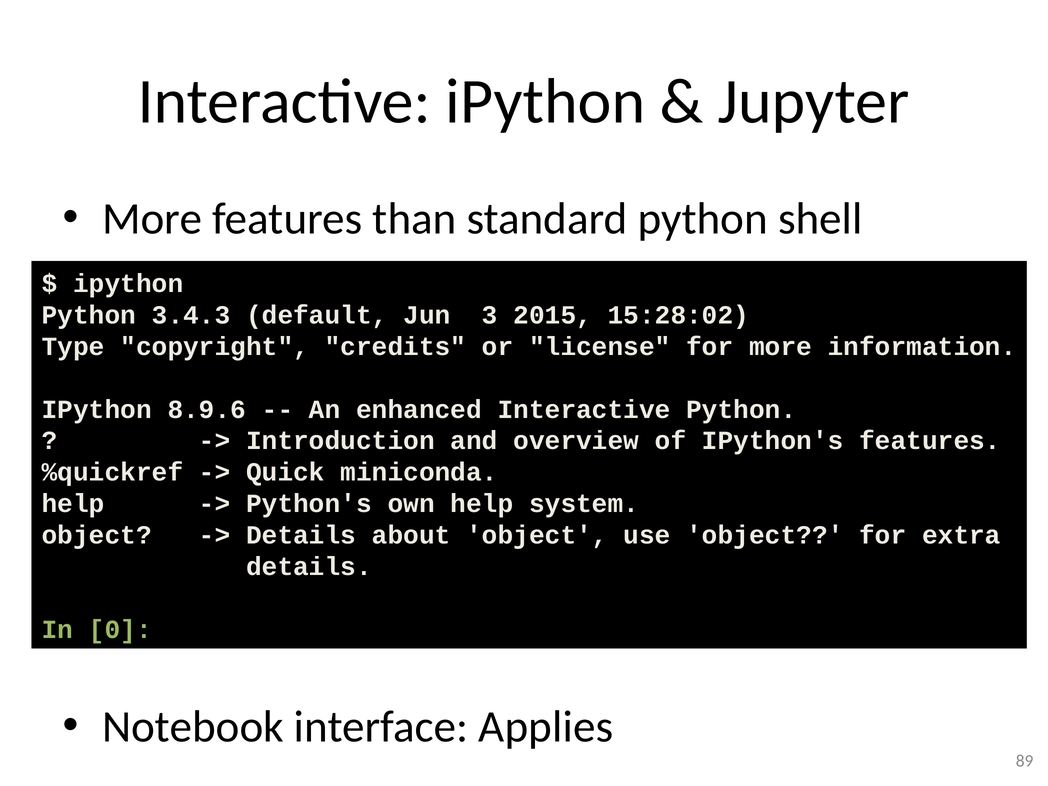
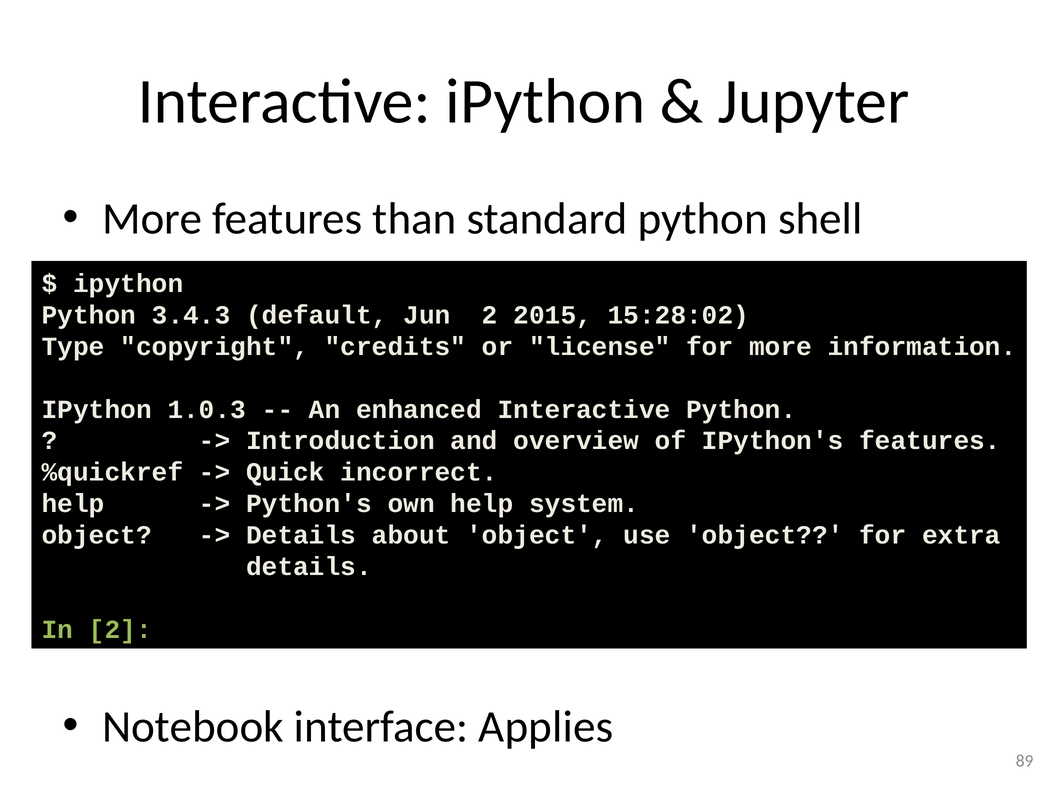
Jun 3: 3 -> 2 (490, 315)
8.9.6: 8.9.6 -> 1.0.3 (207, 409)
miniconda: miniconda -> incorrect (419, 472)
In 0: 0 -> 2 (120, 629)
